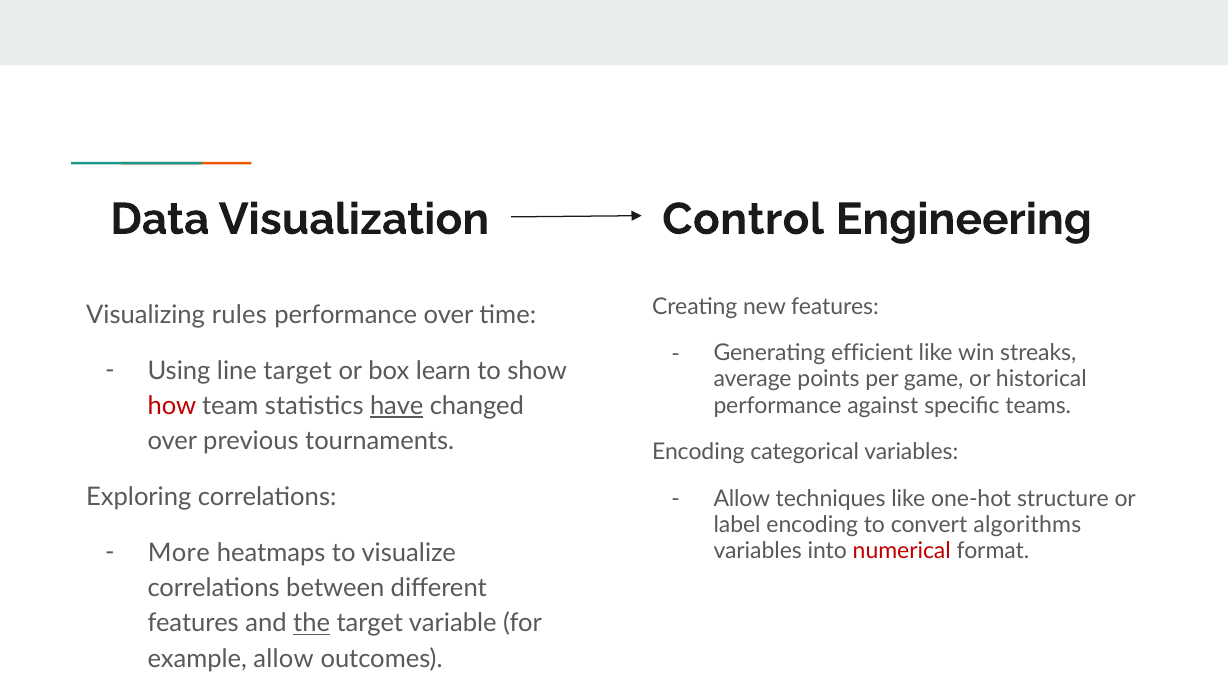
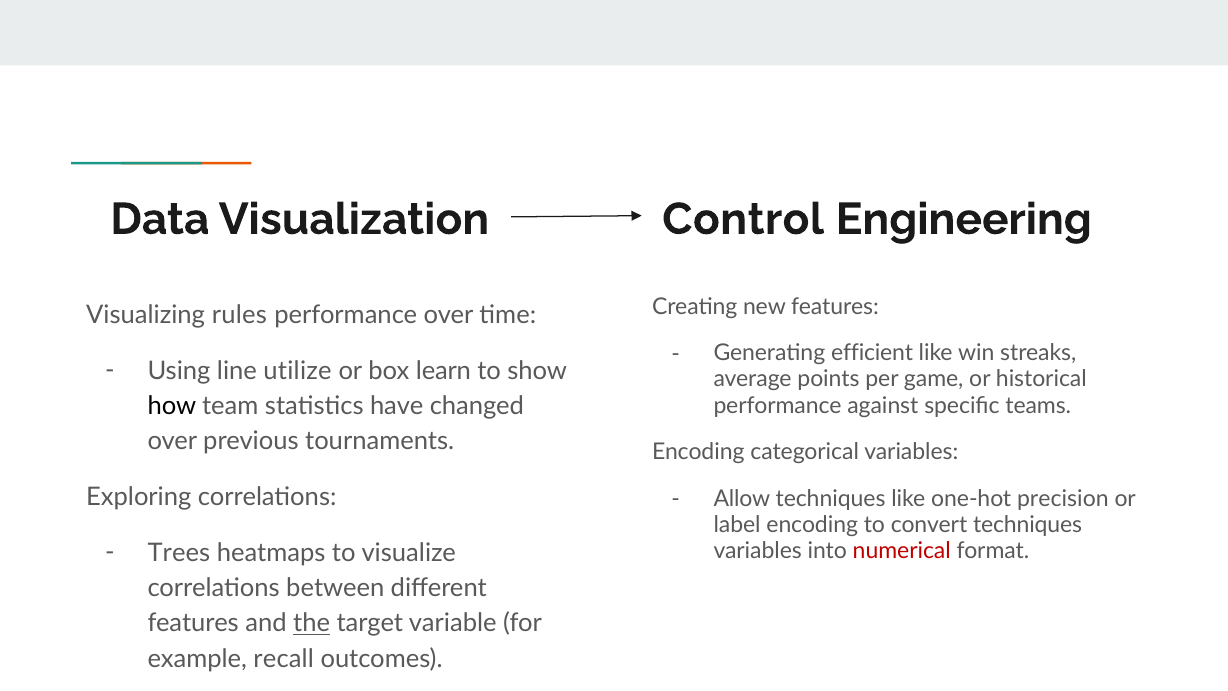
line target: target -> utilize (298, 371)
how colour: red -> black (172, 406)
have underline: present -> none (397, 406)
structure: structure -> precision (1063, 499)
convert algorithms: algorithms -> techniques (1028, 525)
More: More -> Trees (179, 553)
example allow: allow -> recall (284, 658)
